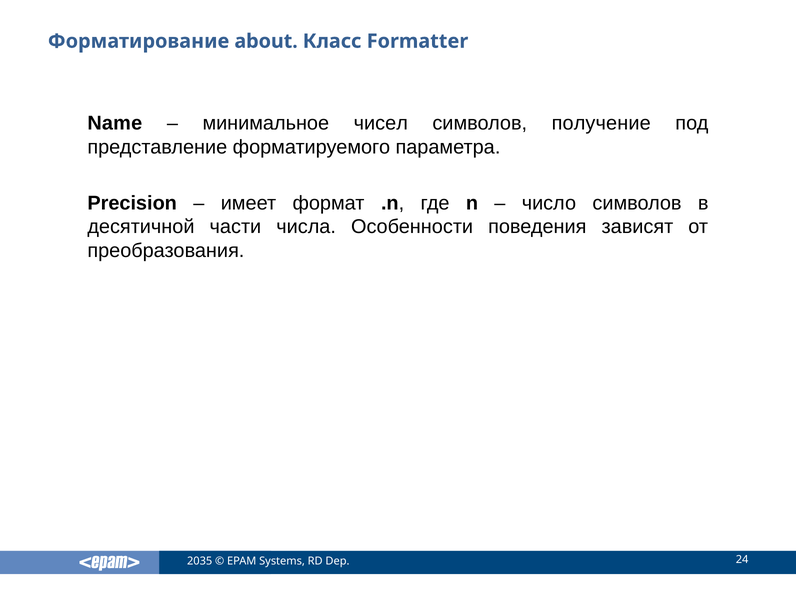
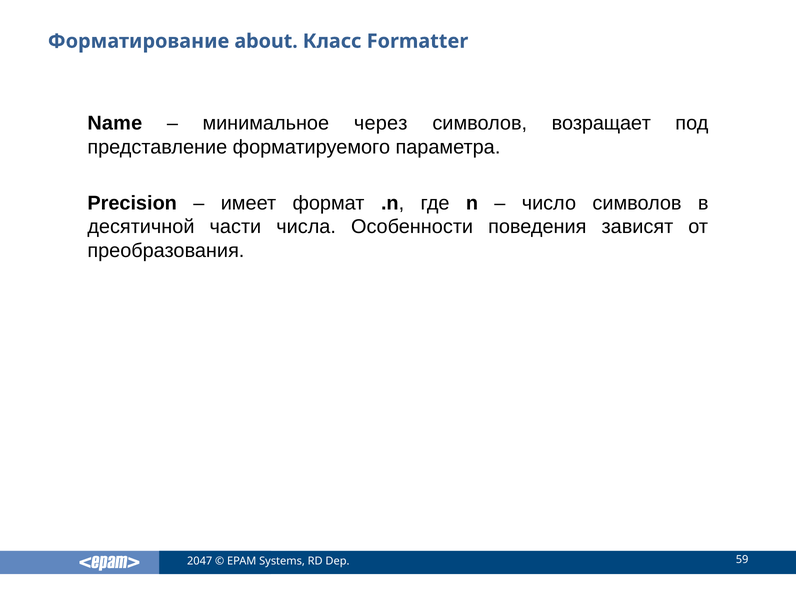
чисел: чисел -> через (381, 123)
получение: получение -> возращает (601, 123)
2035: 2035 -> 2047 (200, 561)
24: 24 -> 59 (742, 560)
